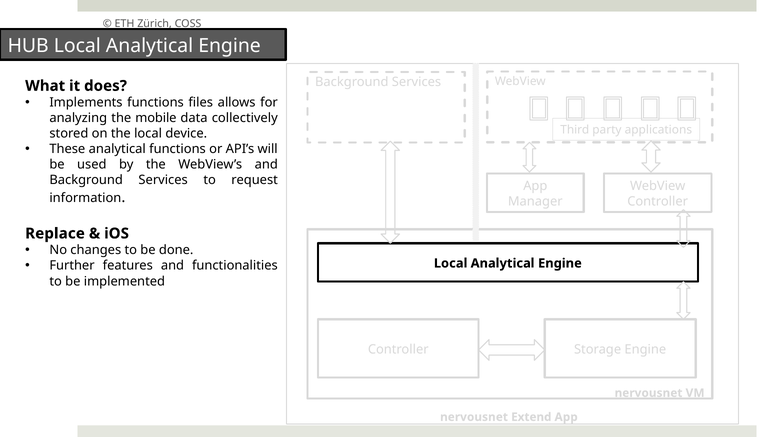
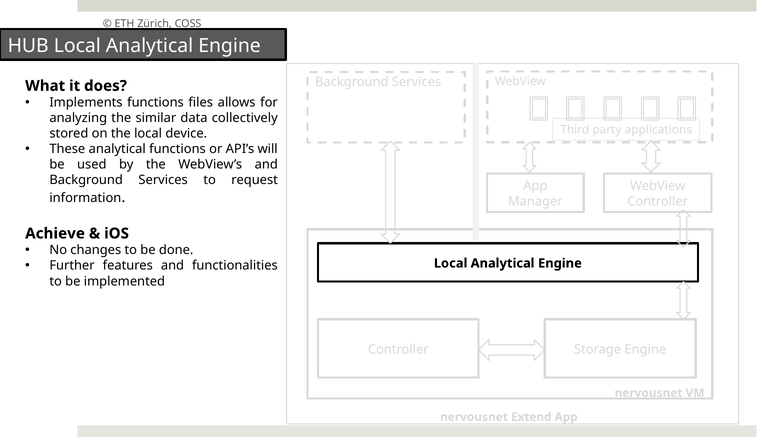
mobile: mobile -> similar (156, 118)
Replace: Replace -> Achieve (55, 233)
